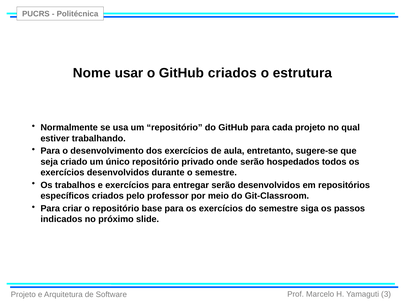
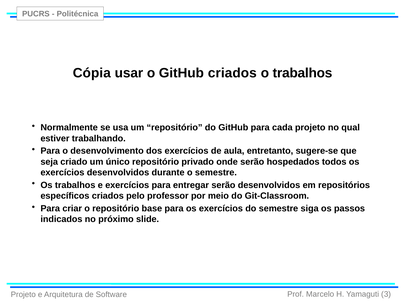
Nome: Nome -> Cópia (92, 73)
o estrutura: estrutura -> trabalhos (302, 73)
